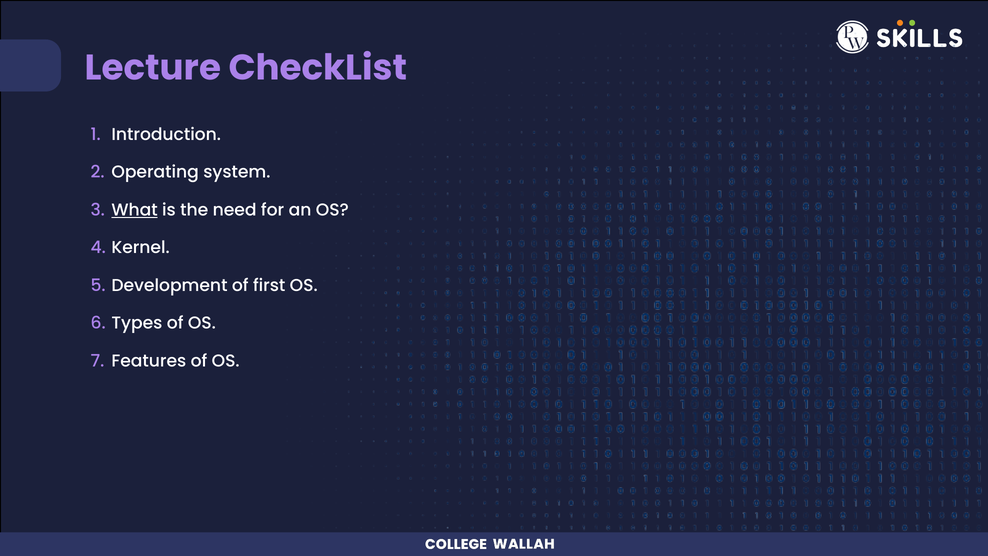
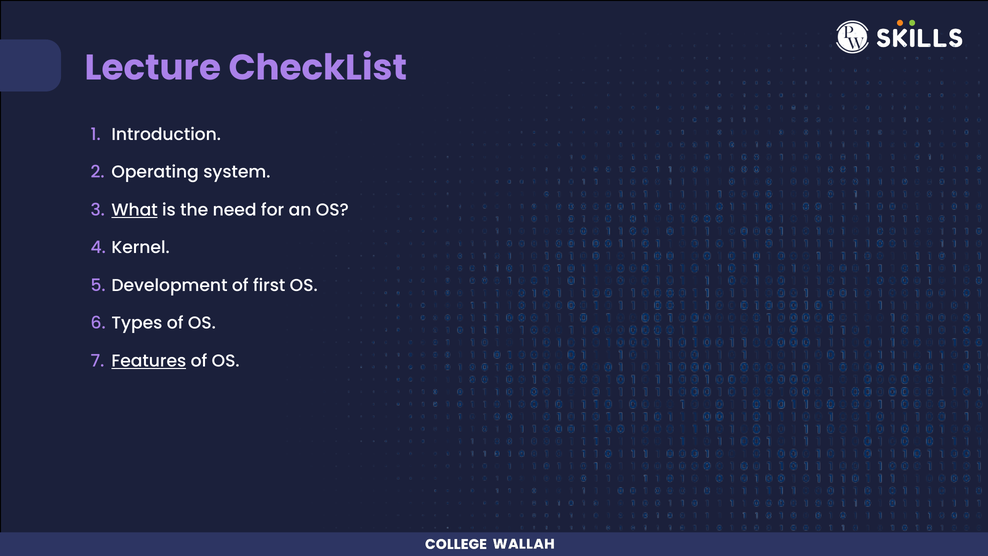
Features underline: none -> present (149, 361)
